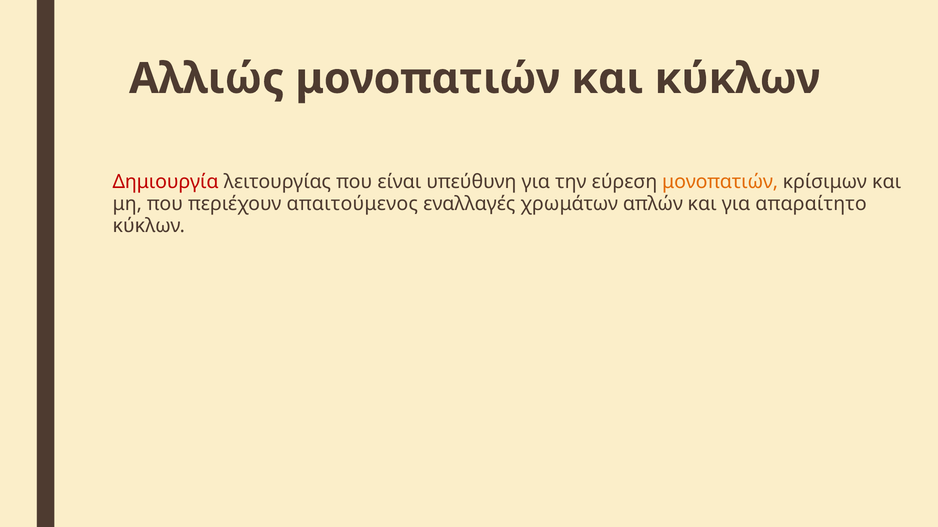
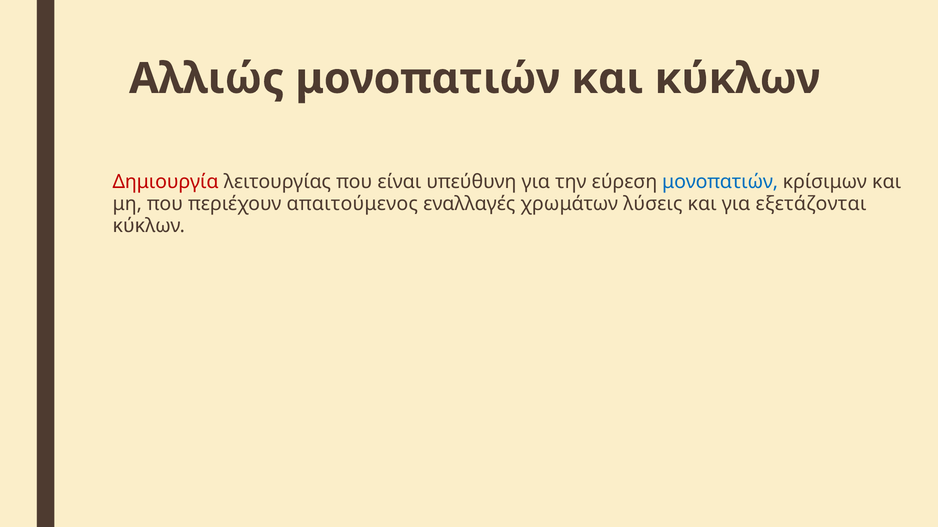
μονοπατιών colour: orange -> blue (720, 182)
απλών: απλών -> λύσεις (653, 204)
απαραίτητο: απαραίτητο -> εξετάζονται (811, 204)
